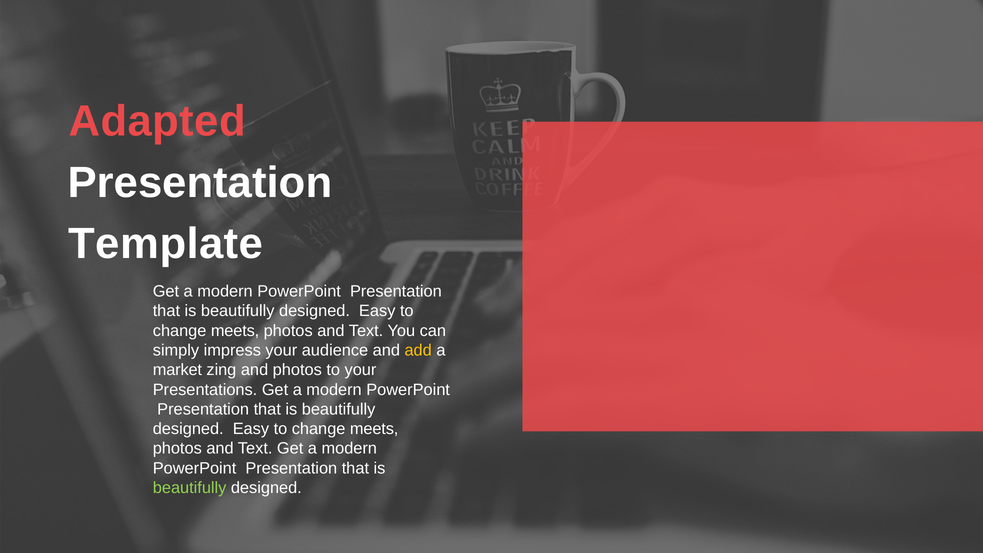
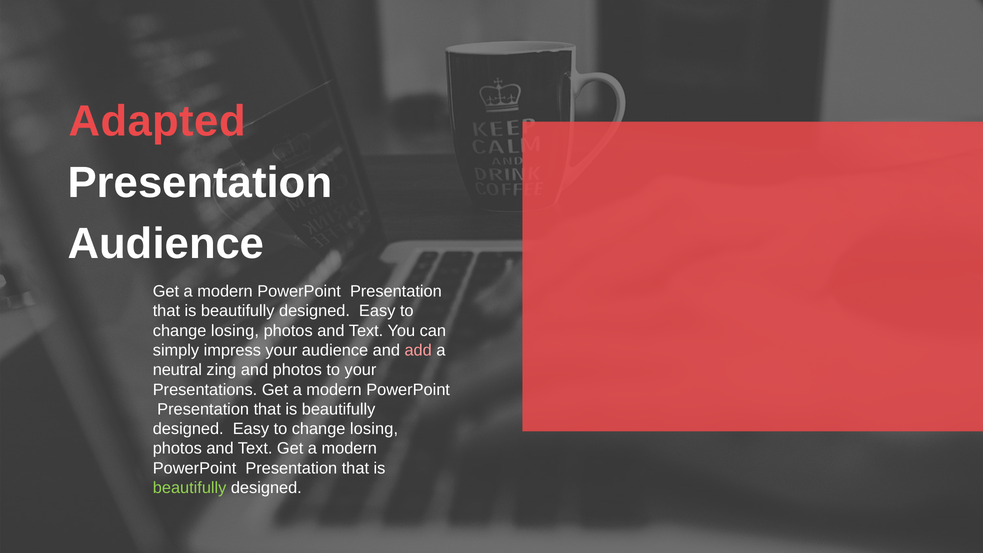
Template: Template -> Audience (166, 244)
meets: meets -> losing (235, 331)
add colour: yellow -> pink (418, 350)
market: market -> neutral (177, 370)
meets: meets -> losing (374, 429)
